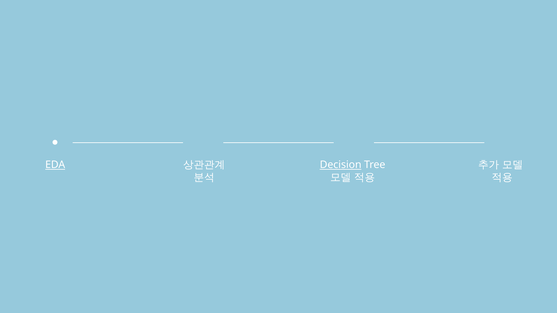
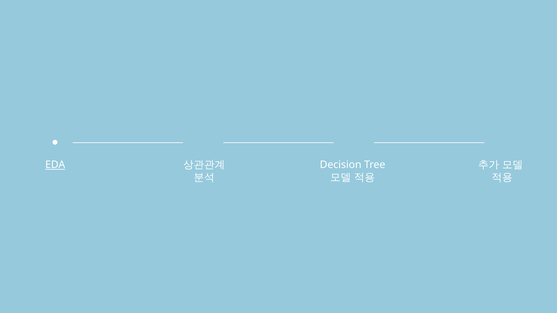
Decision underline: present -> none (341, 165)
